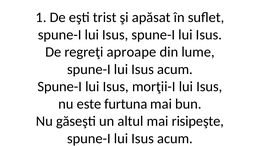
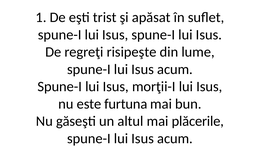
aproape: aproape -> risipeşte (132, 52)
risipeşte: risipeşte -> plăcerile (198, 121)
